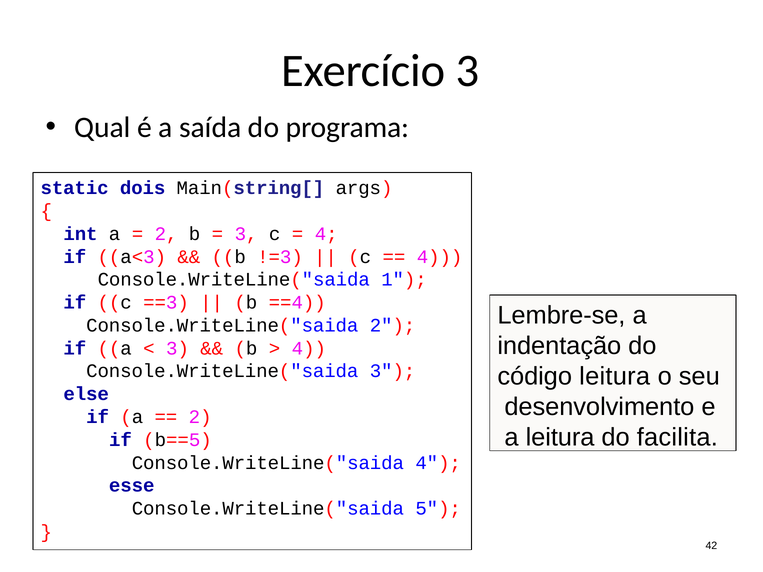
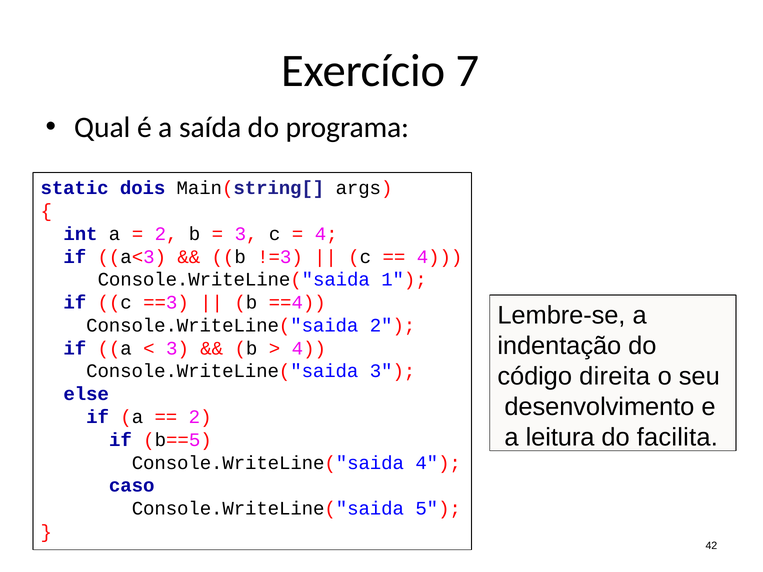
Exercício 3: 3 -> 7 (468, 71)
código leitura: leitura -> direita (615, 376)
esse: esse -> caso (132, 486)
